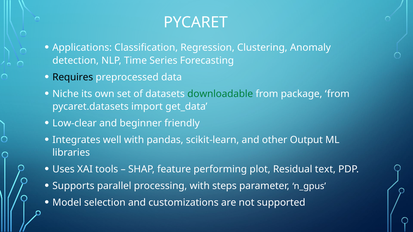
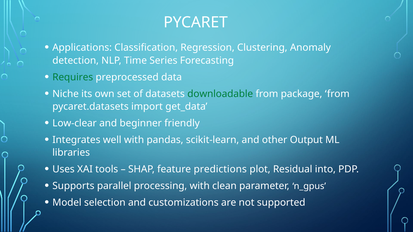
Requires colour: black -> green (73, 77)
performing: performing -> predictions (220, 170)
text: text -> into (325, 170)
steps: steps -> clean (224, 186)
